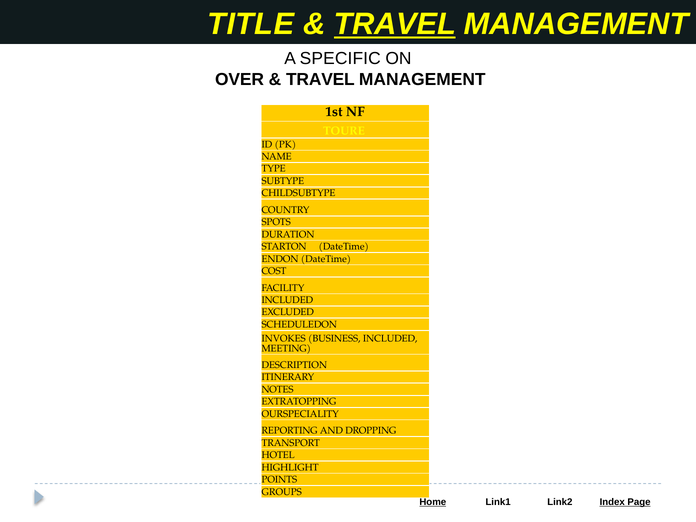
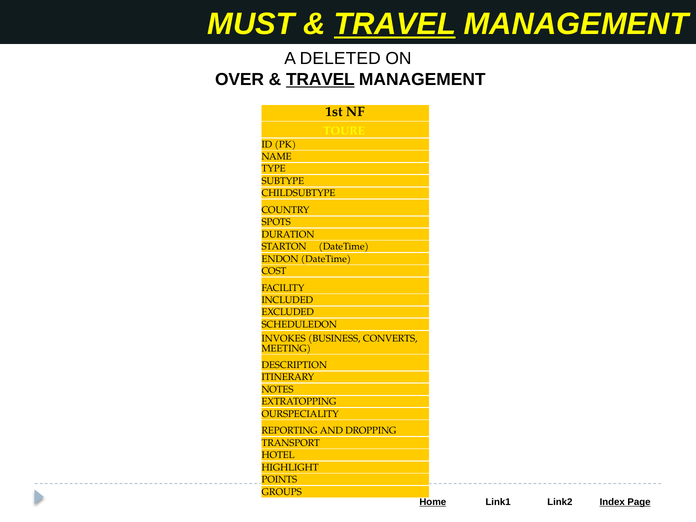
TITLE: TITLE -> MUST (251, 24)
SPECIFIC: SPECIFIC -> DELETED (340, 59)
TRAVEL underline: none -> present (320, 80)
BUSINESS INCLUDED: INCLUDED -> CONVERTS (390, 339)
